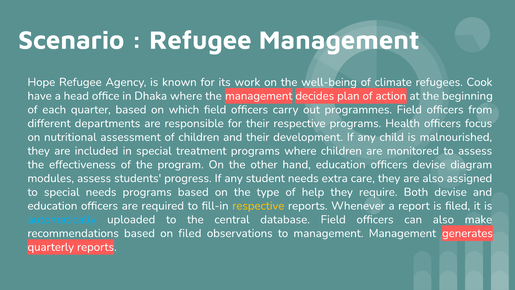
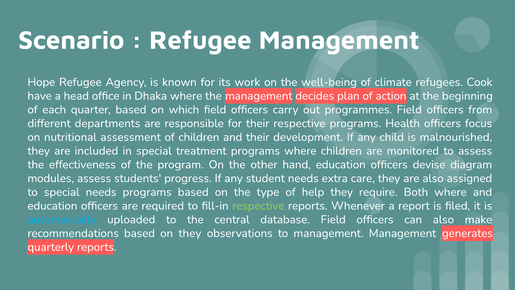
Both devise: devise -> where (451, 192)
respective colour: yellow -> light green (258, 206)
on filed: filed -> they (190, 233)
